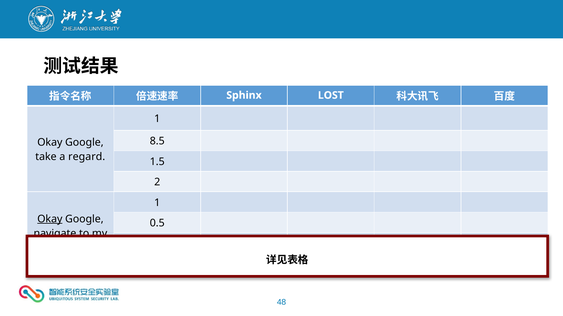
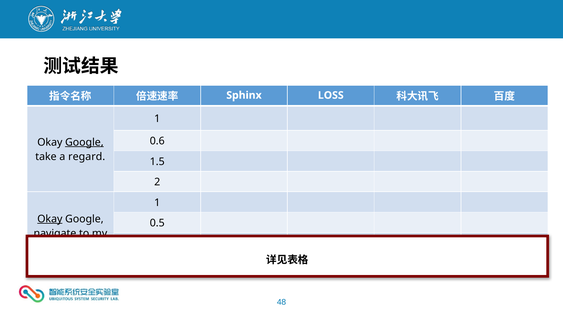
LOST: LOST -> LOSS (331, 95)
8.5: 8.5 -> 0.6 (157, 141)
Google underline: none -> present (84, 143)
